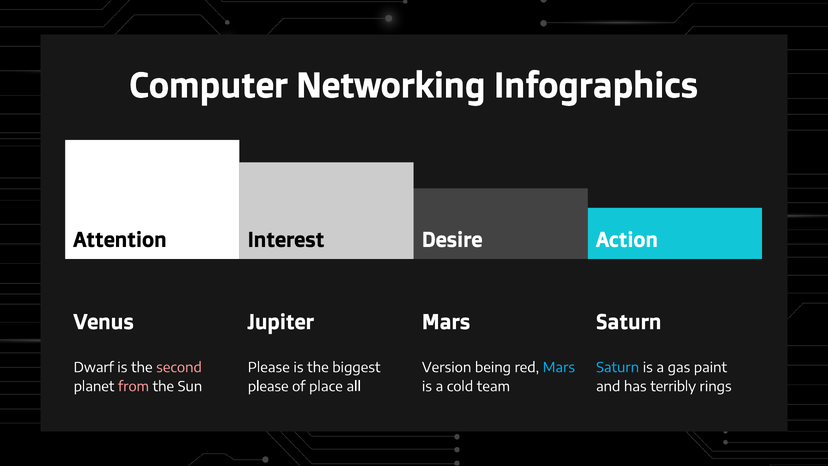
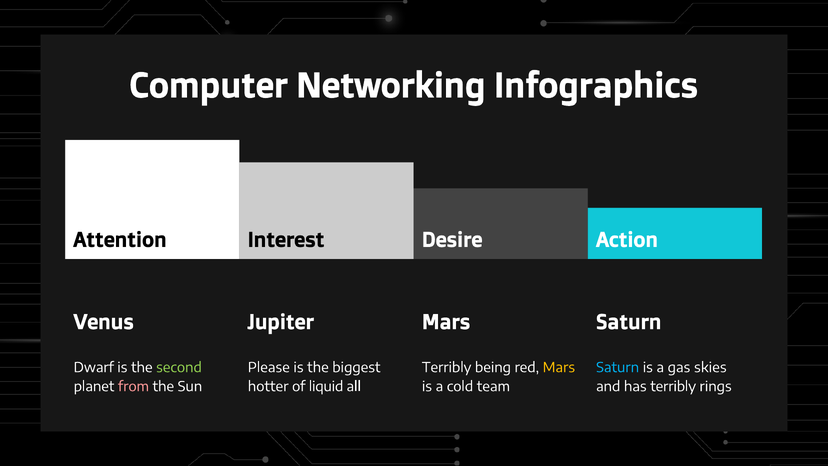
second colour: pink -> light green (179, 367)
Version: Version -> Terribly (447, 367)
Mars colour: light blue -> yellow (559, 367)
paint: paint -> skies (710, 367)
please: please -> hotter (268, 386)
place: place -> liquid (326, 386)
